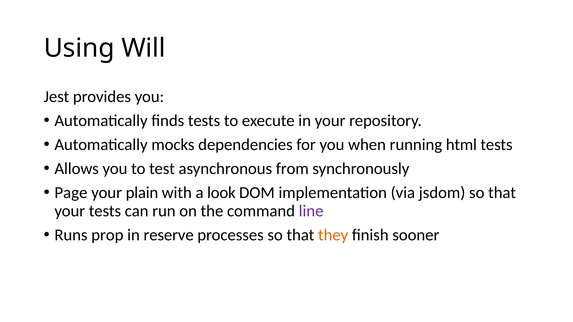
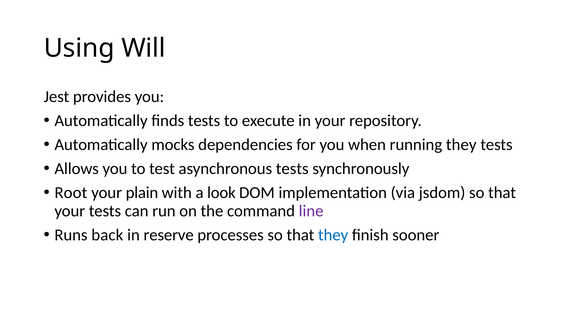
running html: html -> they (461, 145)
asynchronous from: from -> tests (292, 169)
Page: Page -> Root (71, 193)
prop: prop -> back (107, 235)
they colour: orange -> blue (333, 235)
